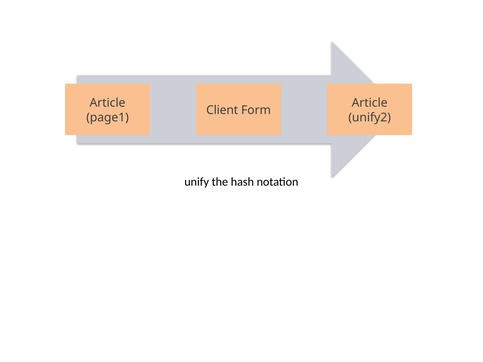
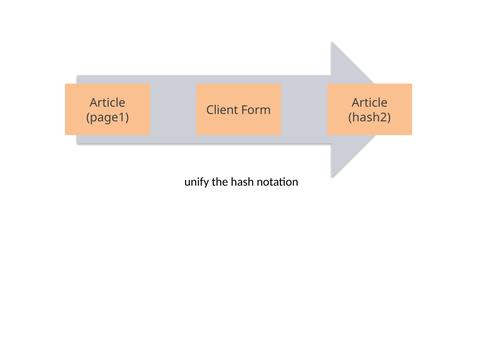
unify2: unify2 -> hash2 (370, 118)
